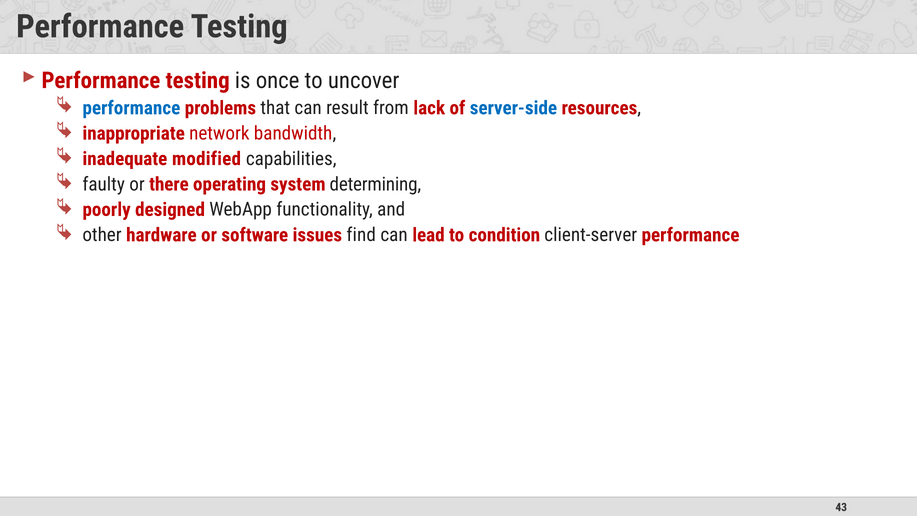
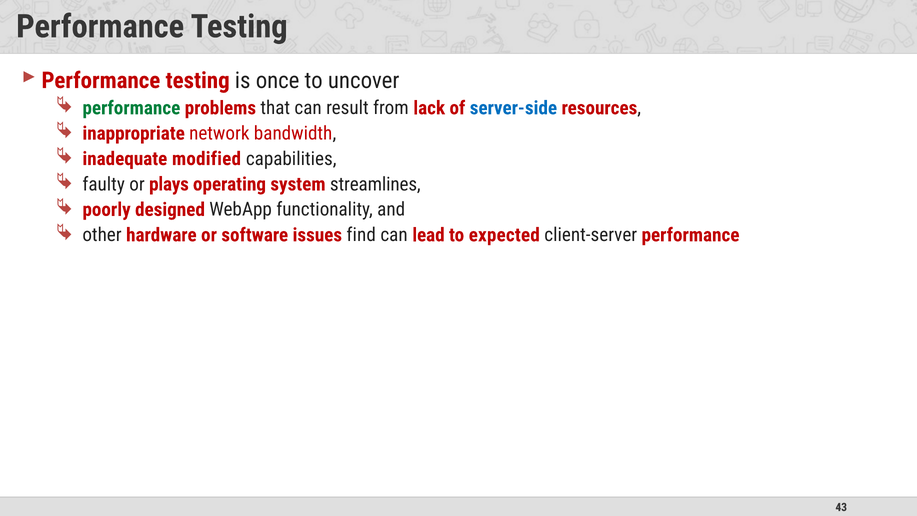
performance colour: blue -> green (131, 108)
there: there -> plays (169, 184)
determining: determining -> streamlines (375, 184)
condition: condition -> expected (504, 235)
